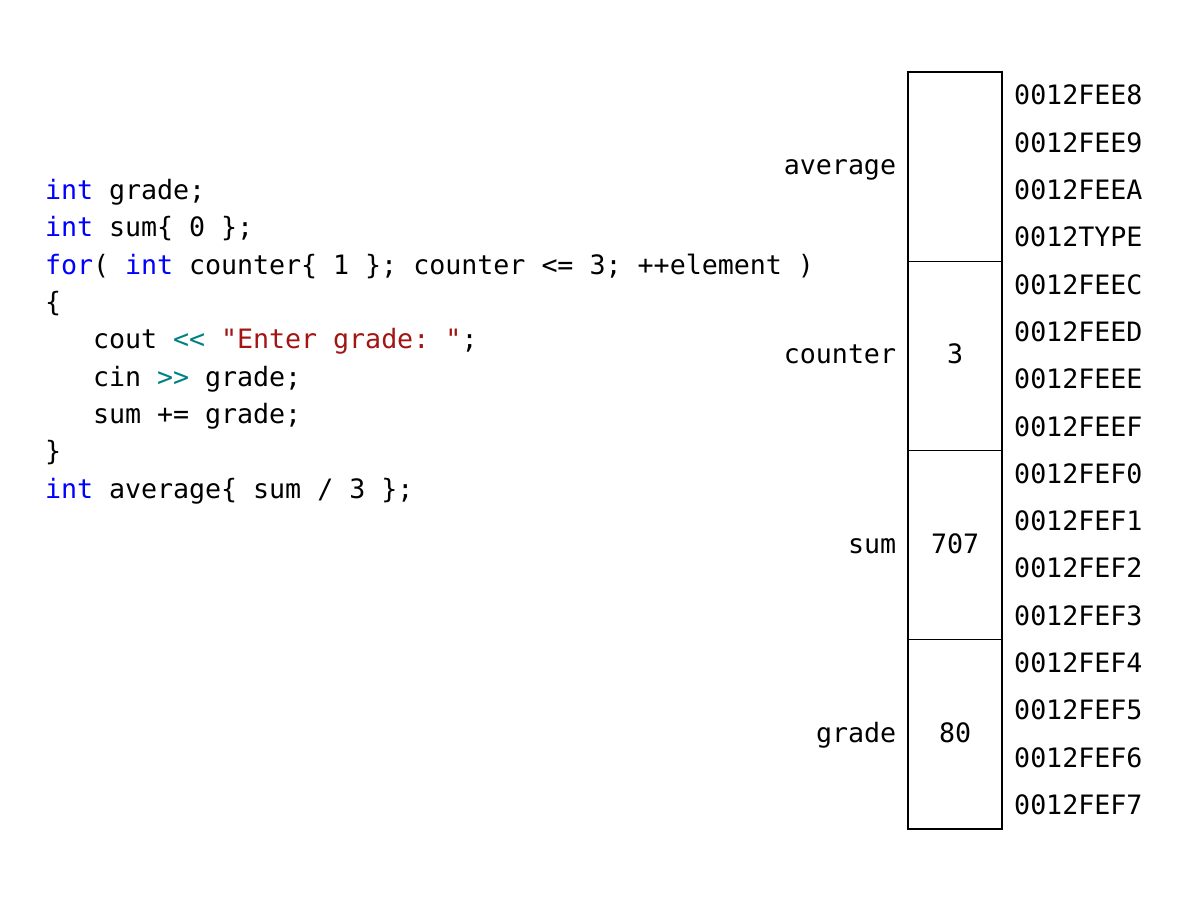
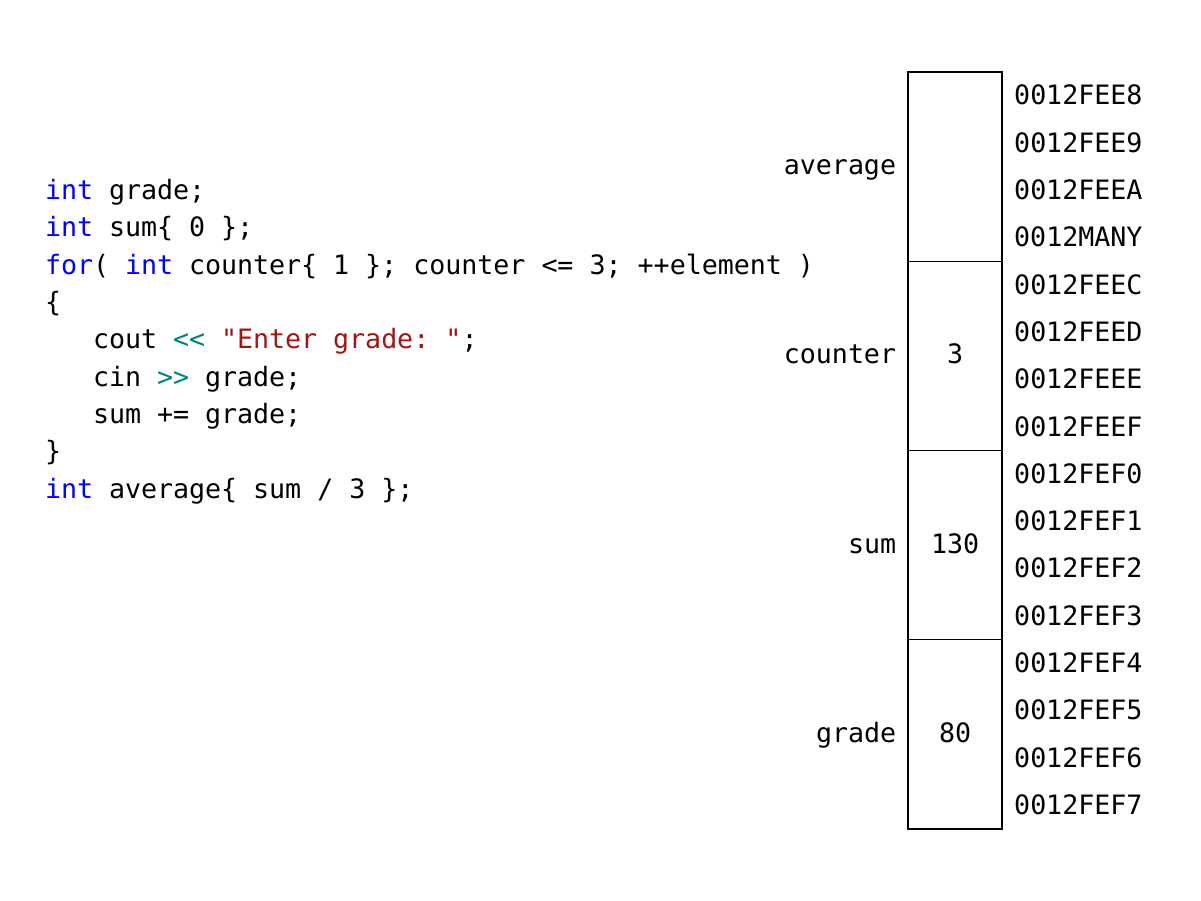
0012TYPE: 0012TYPE -> 0012MANY (1078, 238)
707: 707 -> 130 (955, 544)
